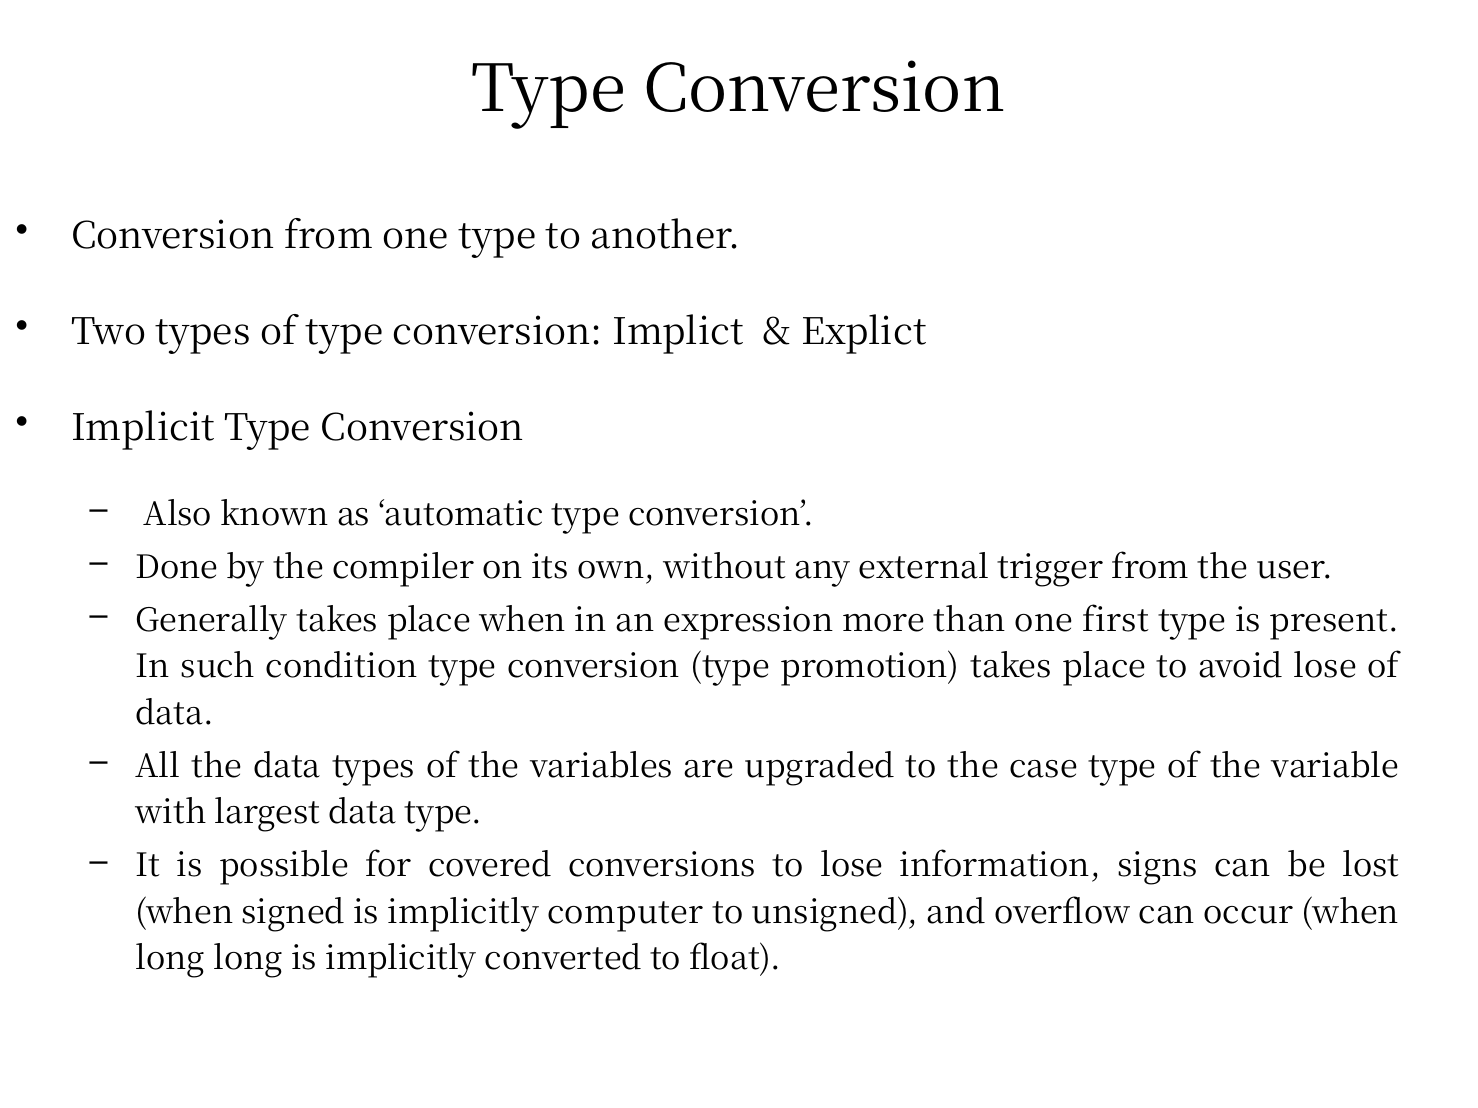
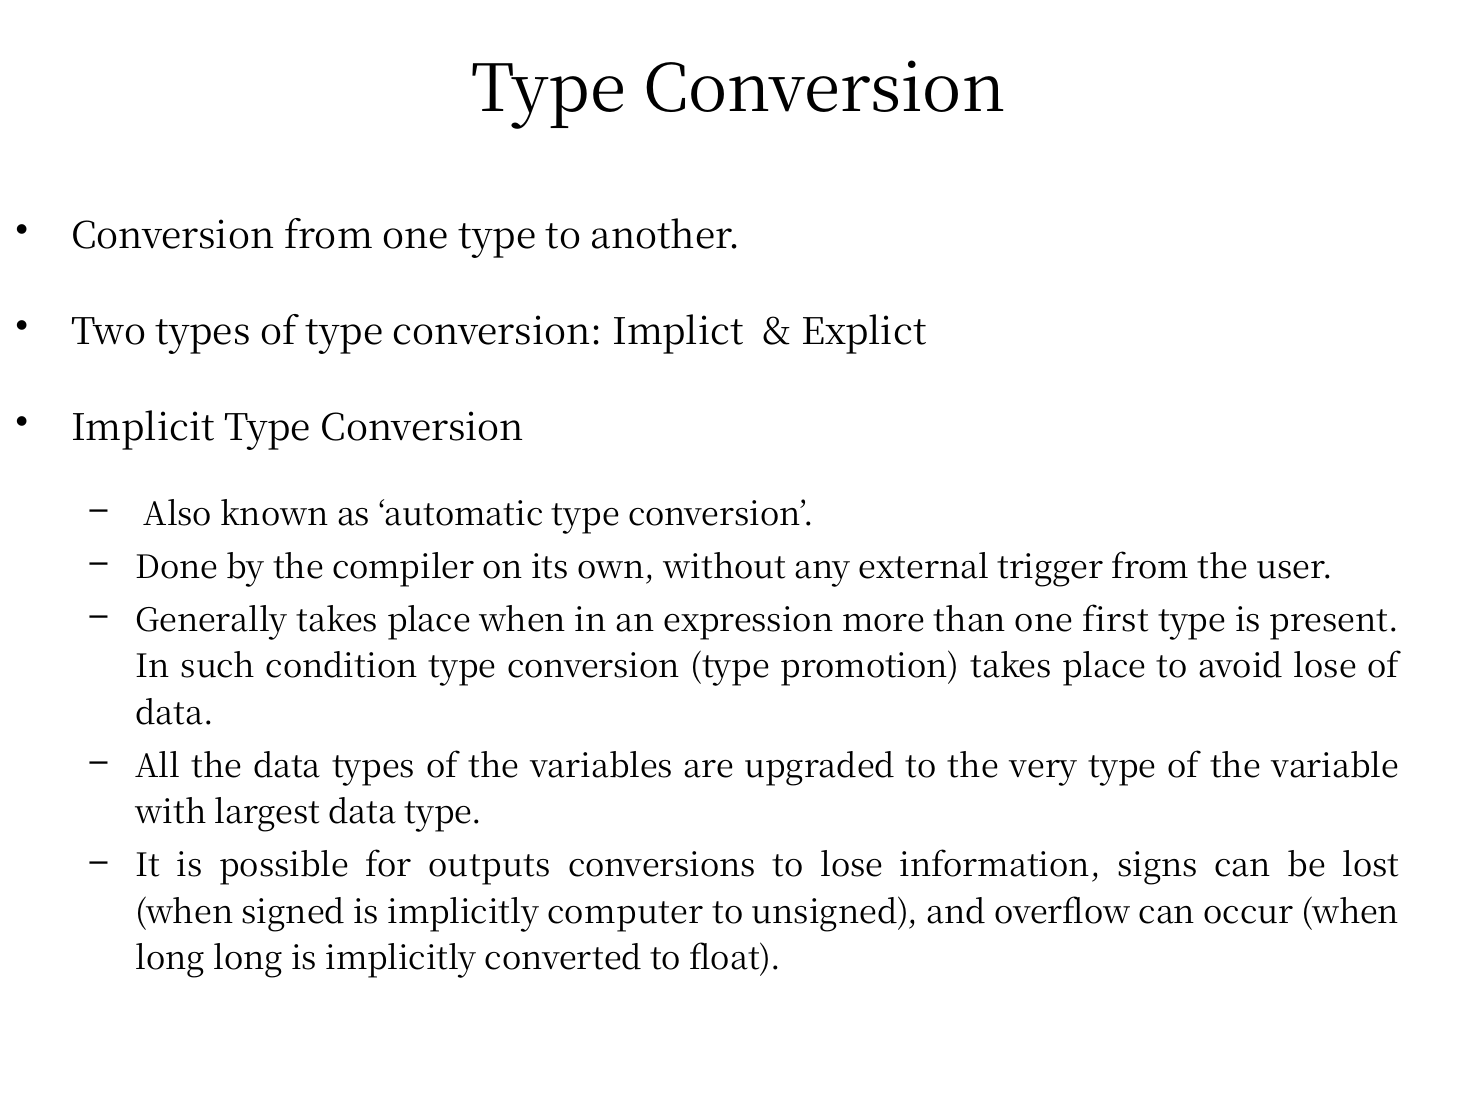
case: case -> very (1044, 767)
covered: covered -> outputs (490, 866)
